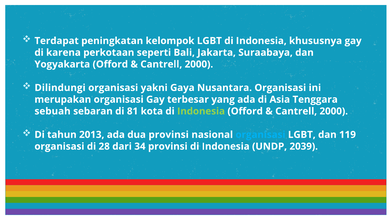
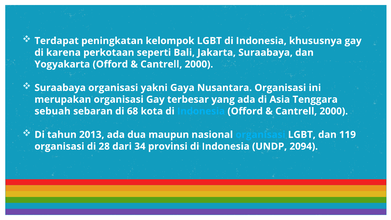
Dilindungi: Dilindungi -> Suraabaya (60, 88)
81: 81 -> 68 (133, 111)
Indonesia colour: light green -> light blue (201, 111)
dua provinsi: provinsi -> maupun (169, 135)
2039: 2039 -> 2094 (304, 146)
